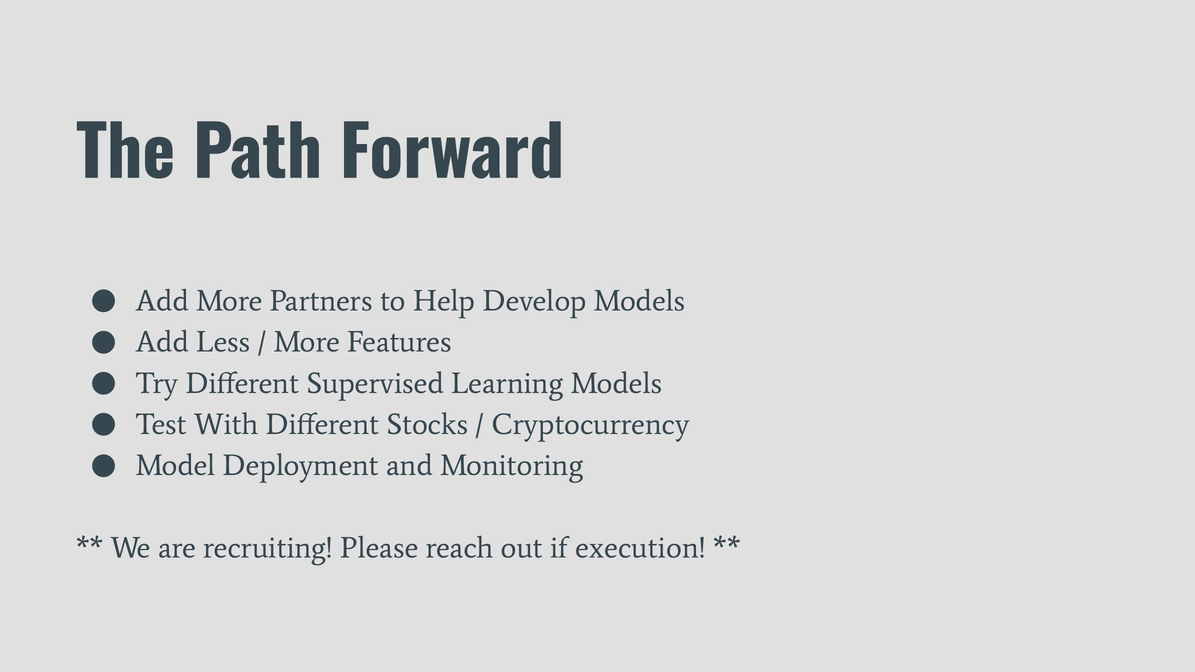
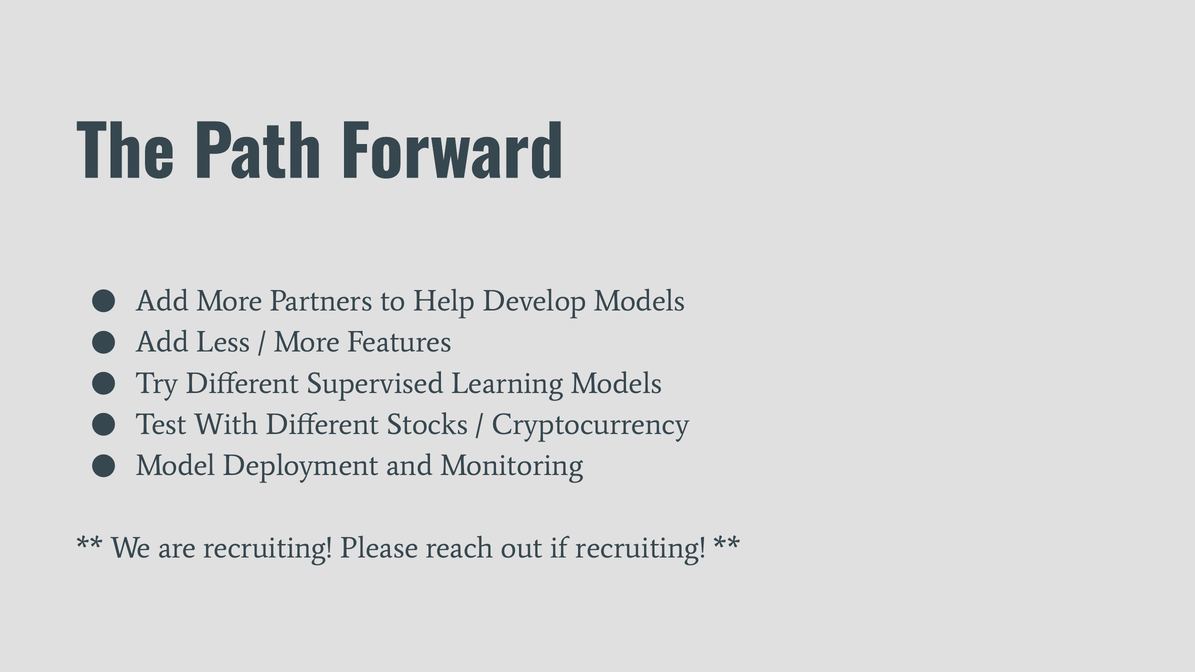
if execution: execution -> recruiting (641, 548)
